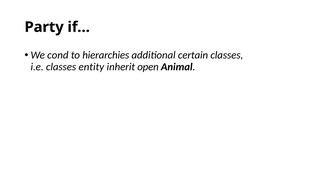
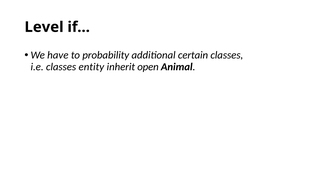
Party: Party -> Level (44, 27)
cond: cond -> have (58, 55)
hierarchies: hierarchies -> probability (106, 55)
